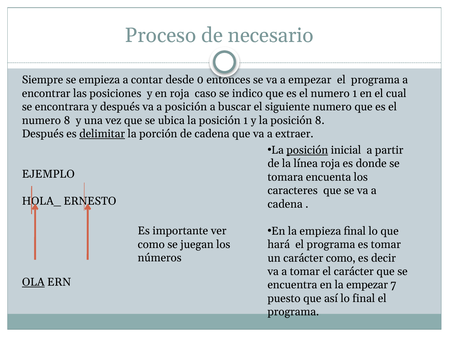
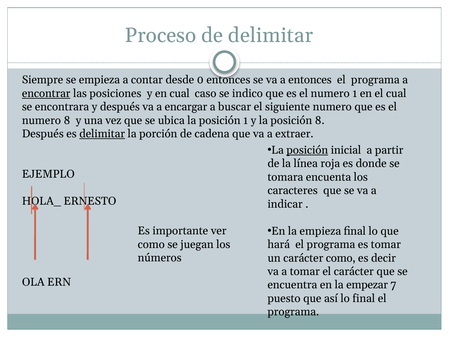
de necesario: necesario -> delimitar (271, 35)
a empezar: empezar -> entonces (310, 80)
encontrar underline: none -> present (46, 93)
en roja: roja -> cual (180, 93)
a posición: posición -> encargar (186, 107)
cadena: cadena -> indicar (285, 204)
OLA underline: present -> none (33, 282)
